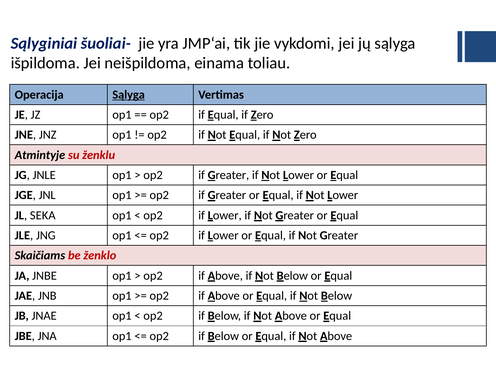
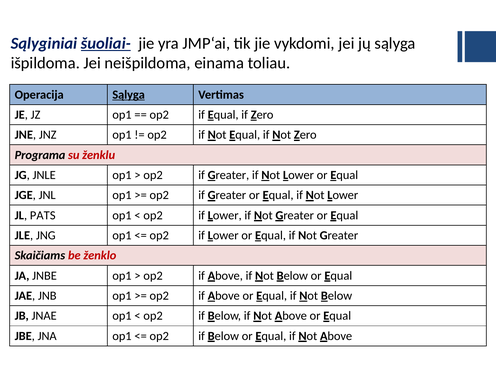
šuoliai- underline: none -> present (106, 43)
Atmintyje: Atmintyje -> Programa (40, 155)
SEKA: SEKA -> PATS (43, 215)
